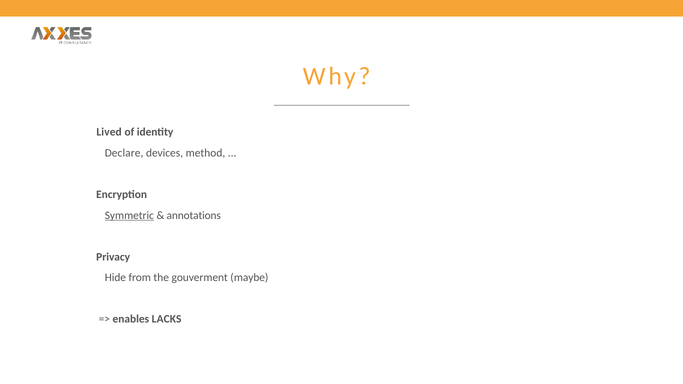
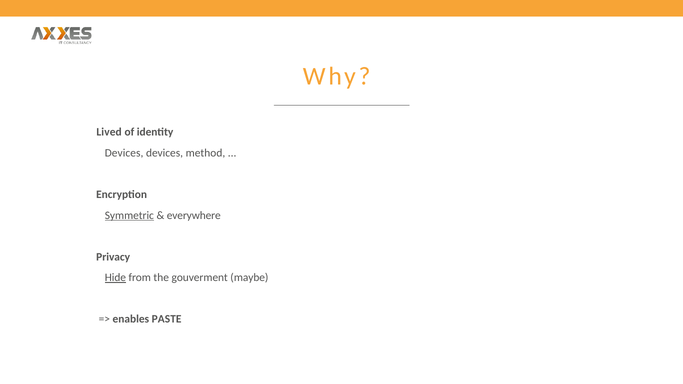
Declare: Declare -> Devices (124, 153)
annotations: annotations -> everywhere (194, 215)
Hide underline: none -> present (115, 278)
LACKS: LACKS -> PASTE (167, 319)
